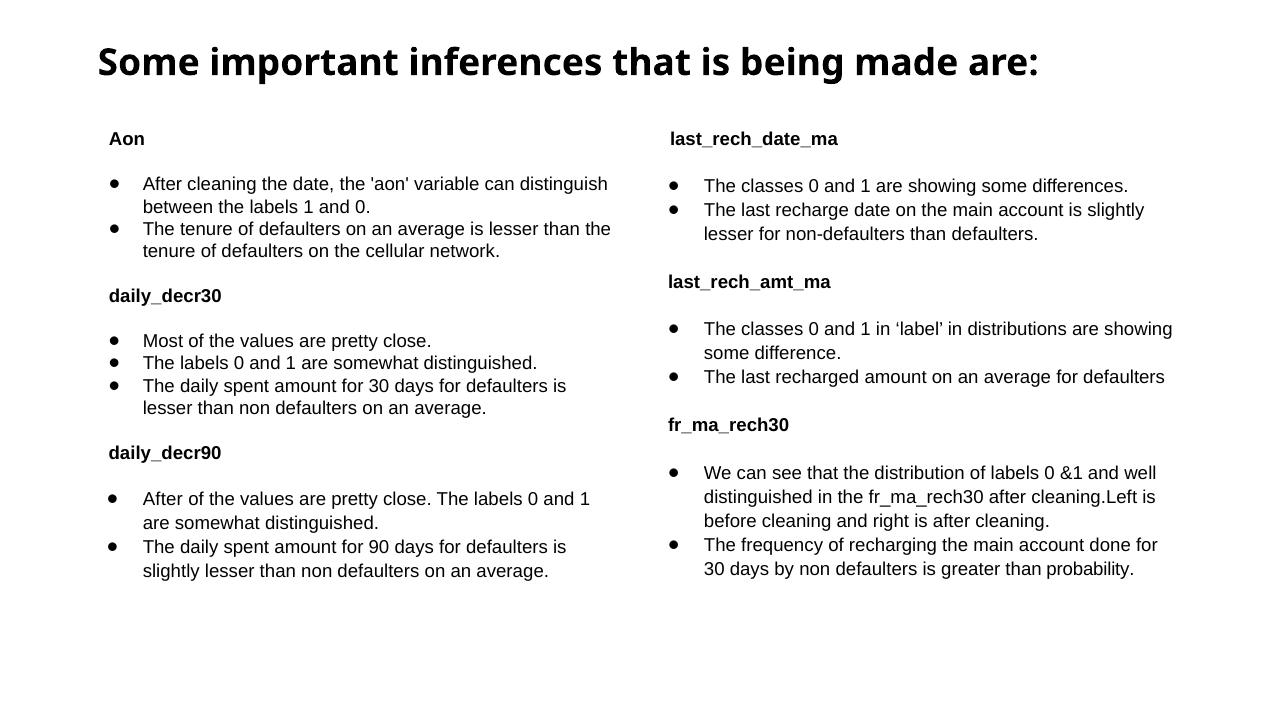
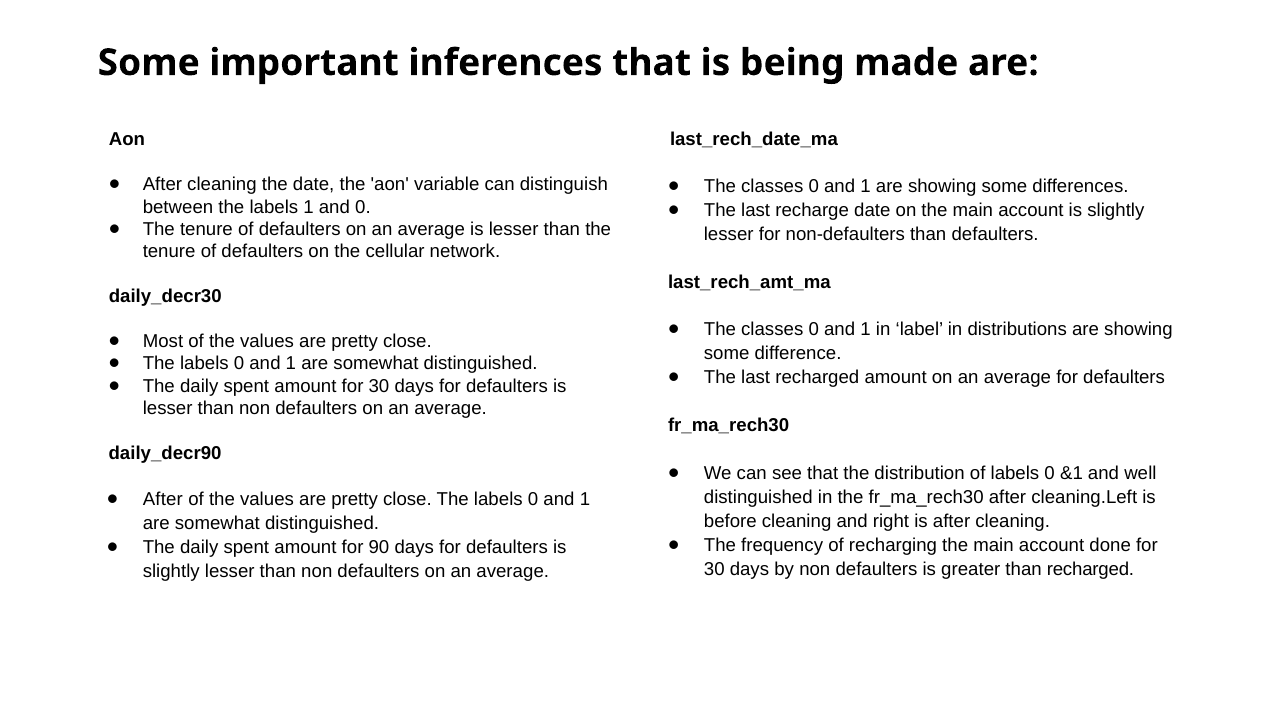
than probability: probability -> recharged (1090, 569)
